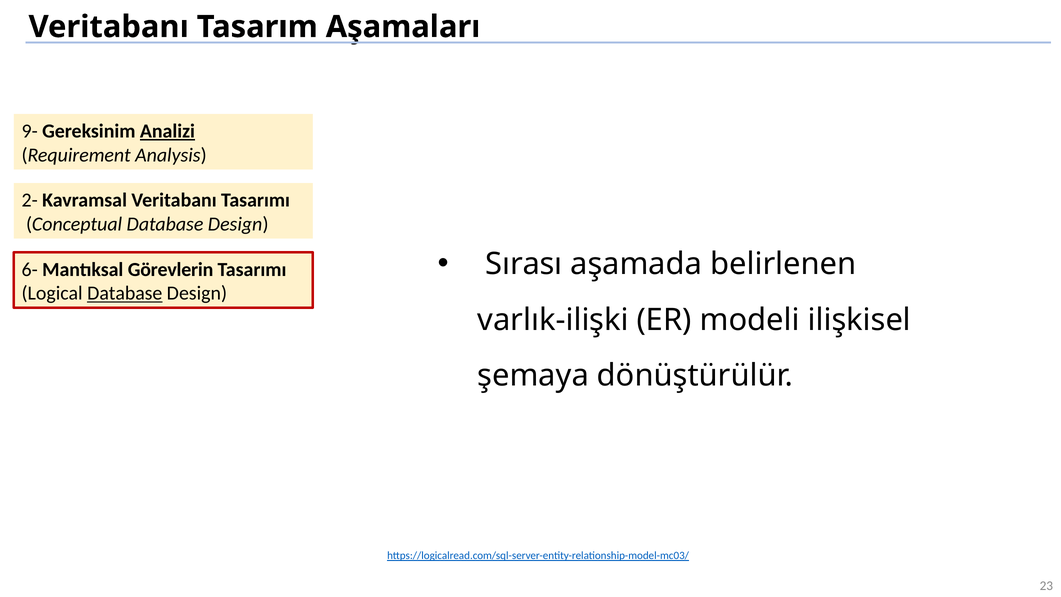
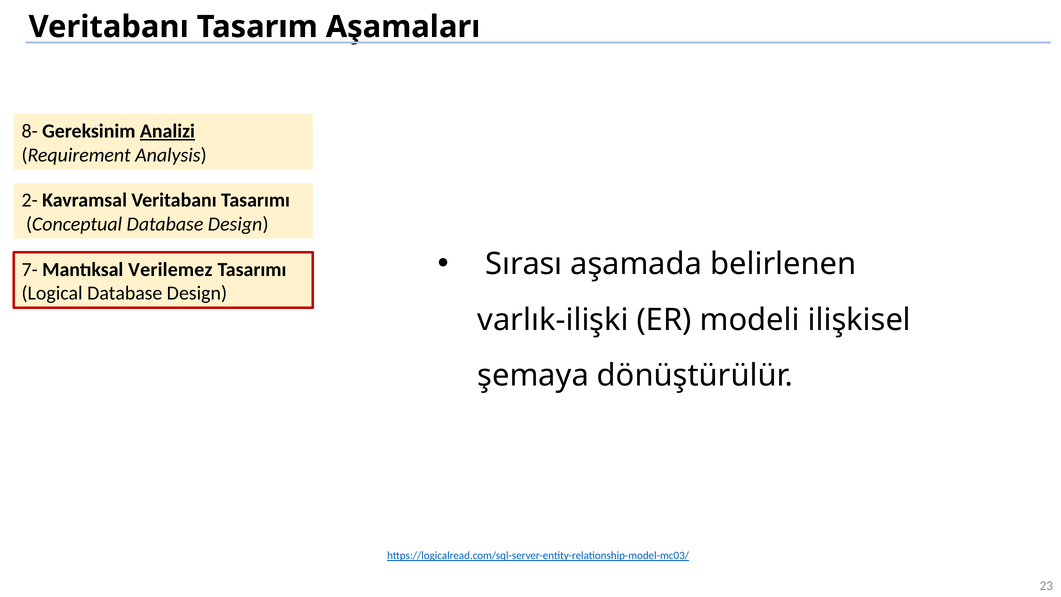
9-: 9- -> 8- (30, 131)
6-: 6- -> 7- (30, 269)
Görevlerin: Görevlerin -> Verilemez (170, 269)
Database underline: present -> none (125, 293)
